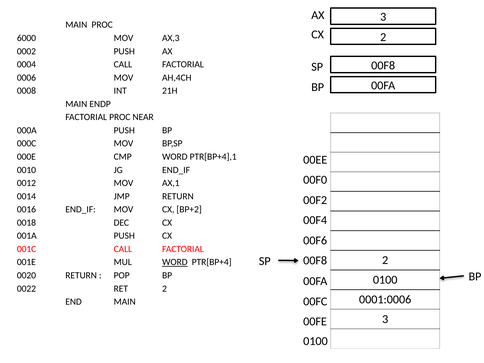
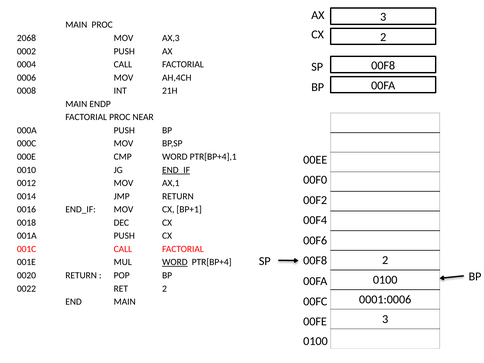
6000: 6000 -> 2068 (26, 38)
END_IF underline: none -> present (176, 170)
BP+2: BP+2 -> BP+1 (189, 209)
